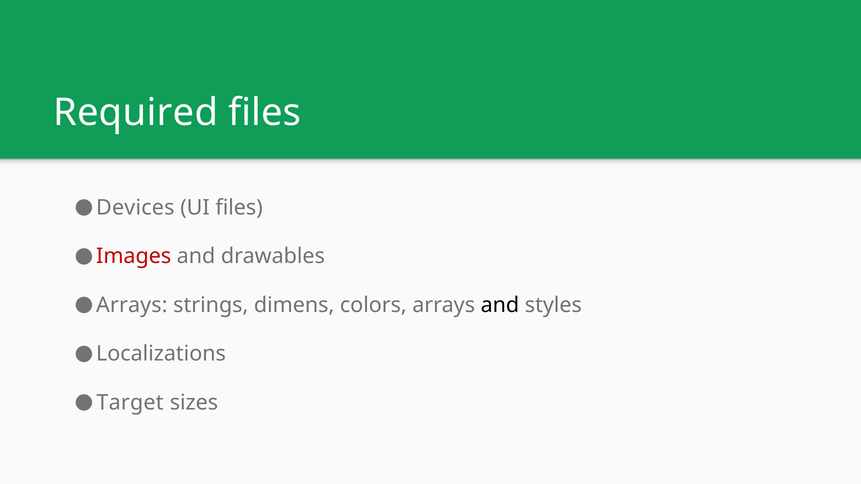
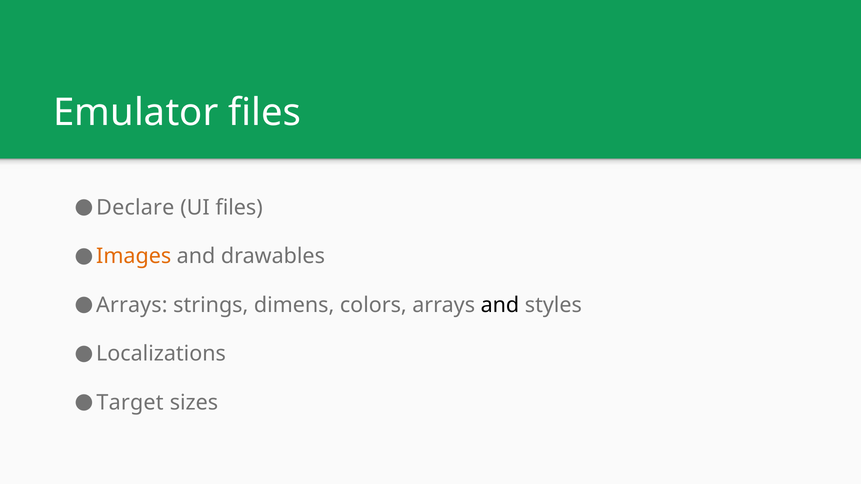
Required: Required -> Emulator (136, 113)
Devices: Devices -> Declare (135, 208)
Images colour: red -> orange (134, 256)
